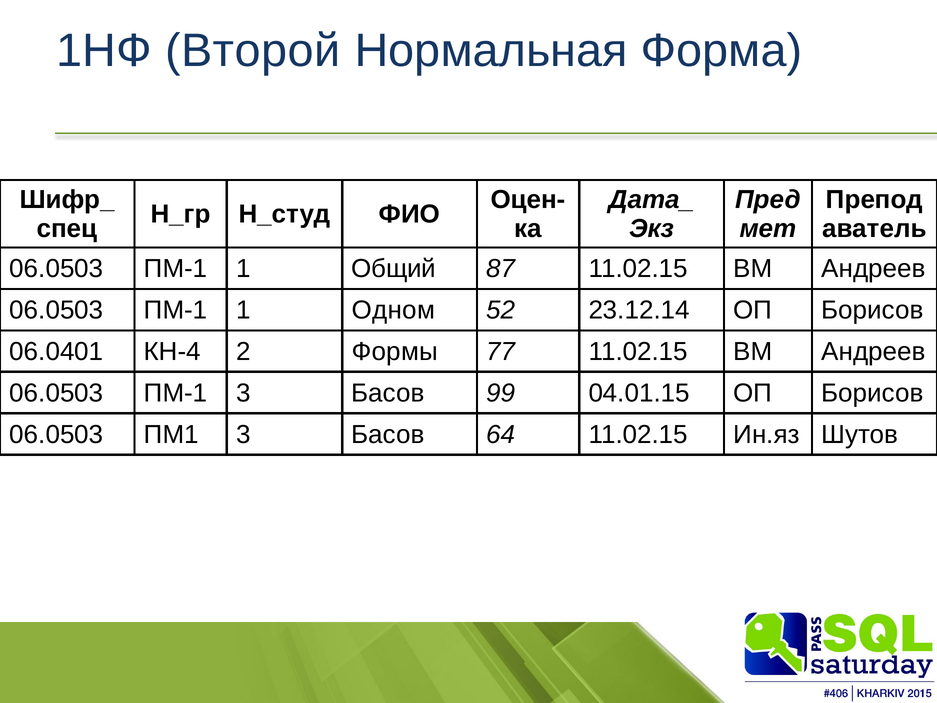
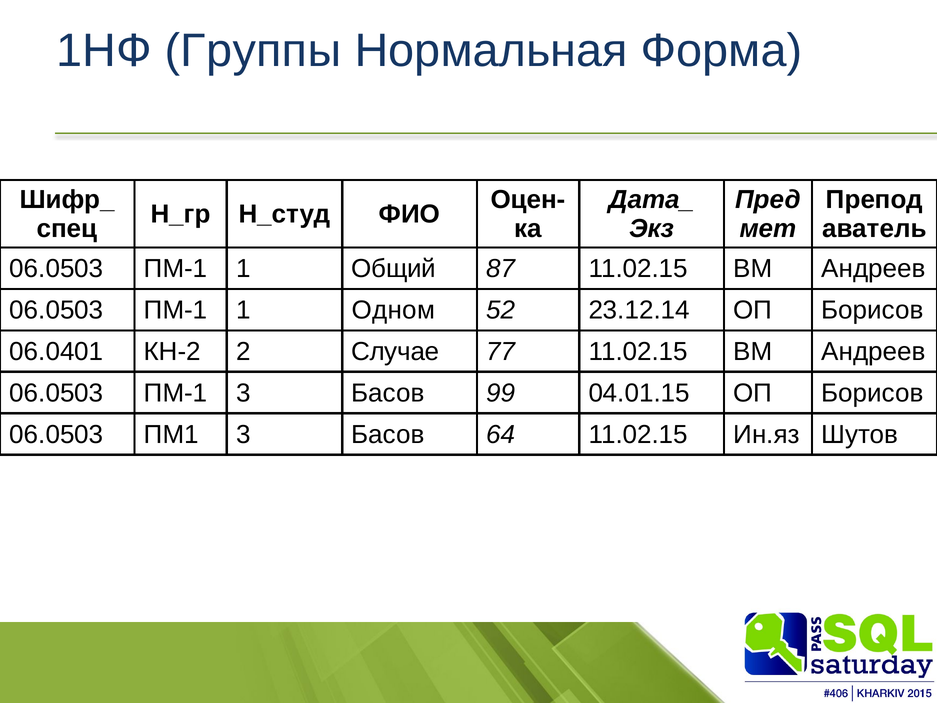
Второй: Второй -> Группы (253, 51)
КН-4: КН-4 -> КН-2 (172, 351)
Формы: Формы -> Случае (395, 351)
